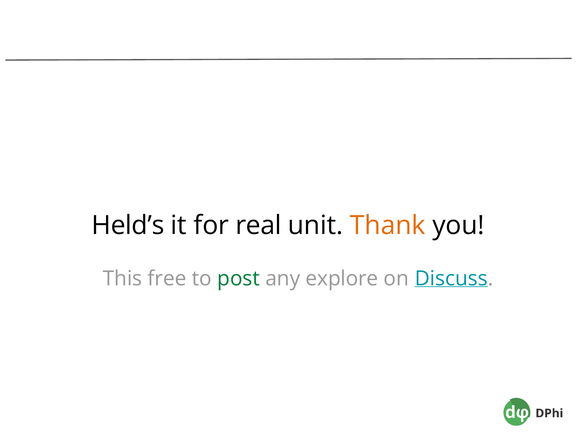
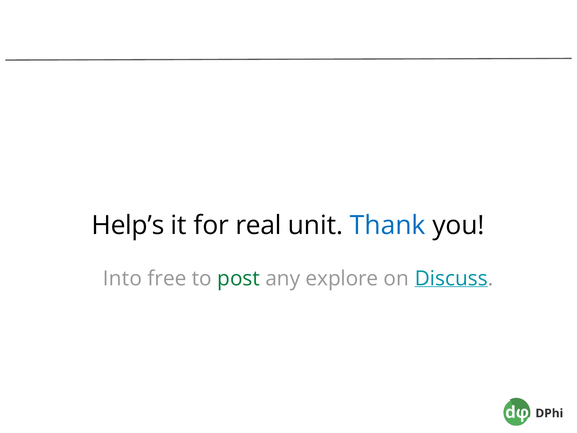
Held’s: Held’s -> Help’s (128, 225)
Thank colour: orange -> blue (388, 225)
This: This -> Into (122, 278)
